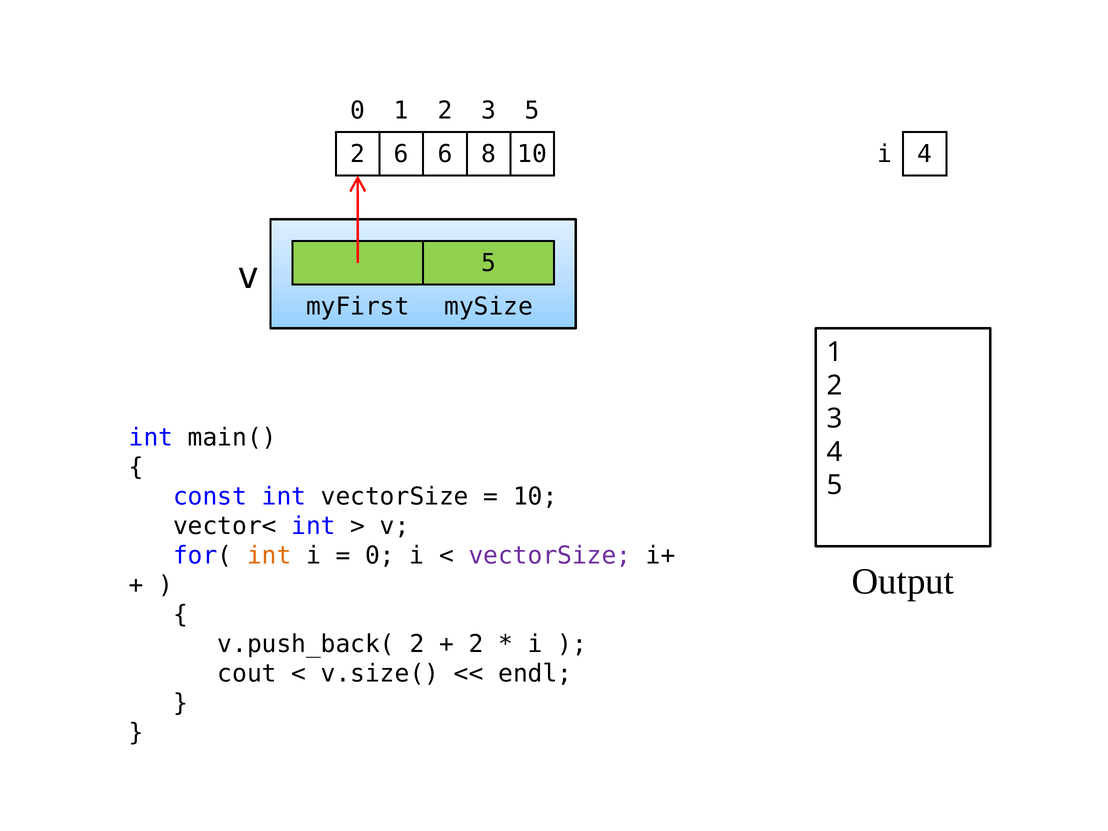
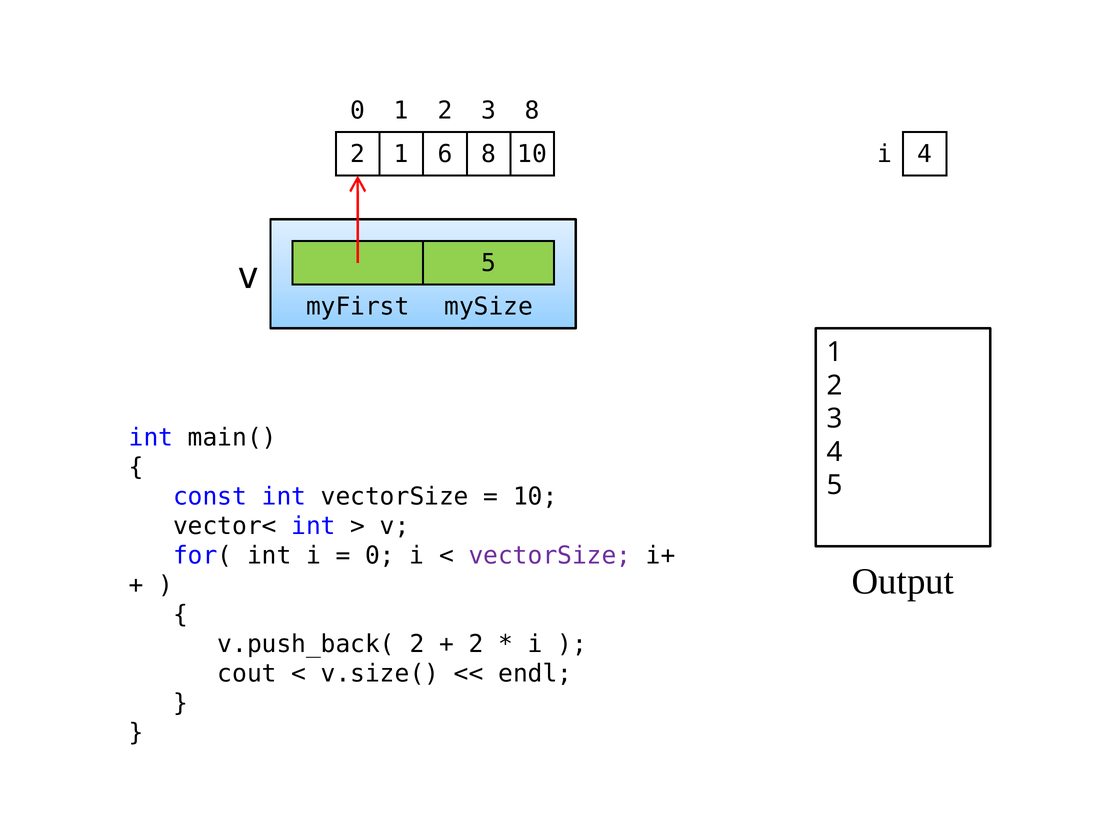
3 5: 5 -> 8 (532, 111)
2 6: 6 -> 1 (401, 154)
int colour: orange -> black (269, 556)
